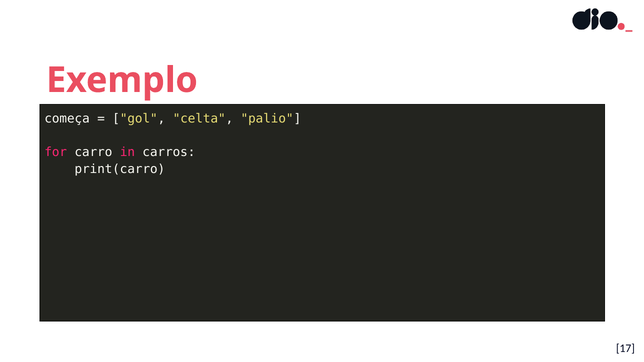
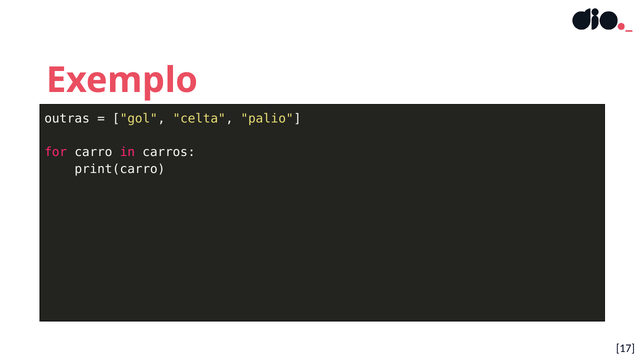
começa: começa -> outras (67, 119)
